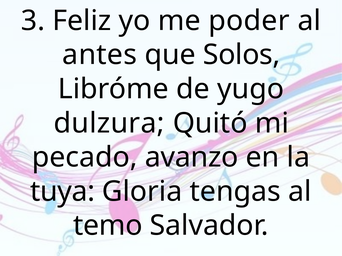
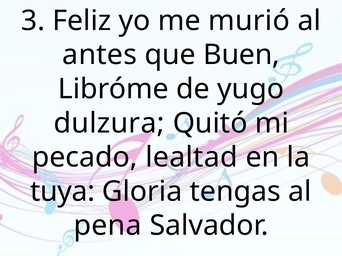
poder: poder -> murió (249, 21)
Solos: Solos -> Buen (242, 55)
avanzo: avanzo -> lealtad (191, 158)
temo: temo -> pena (108, 226)
